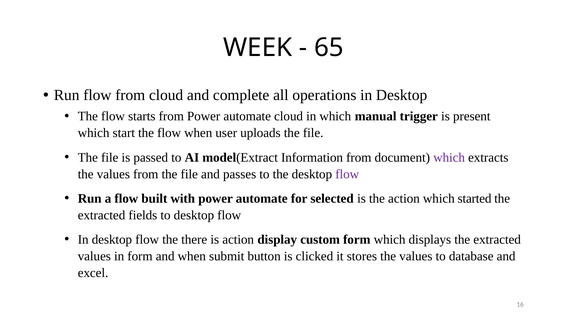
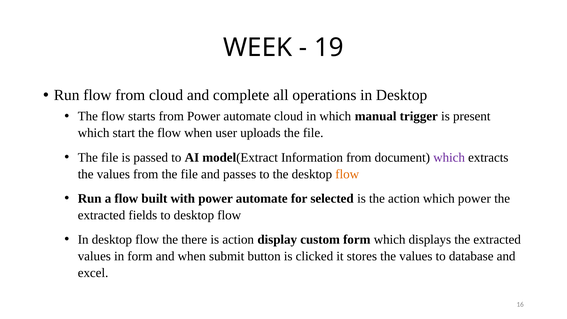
65: 65 -> 19 (329, 48)
flow colour: purple -> orange (347, 174)
which started: started -> power (474, 198)
